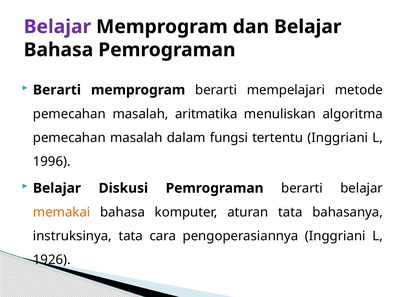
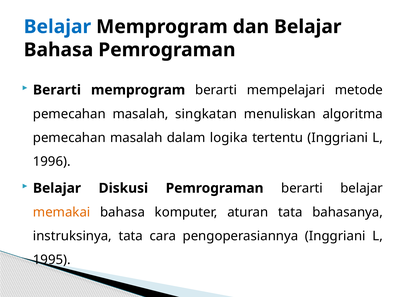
Belajar colour: purple -> blue (57, 27)
aritmatika: aritmatika -> singkatan (206, 114)
fungsi: fungsi -> logika (229, 138)
1926: 1926 -> 1995 (52, 260)
